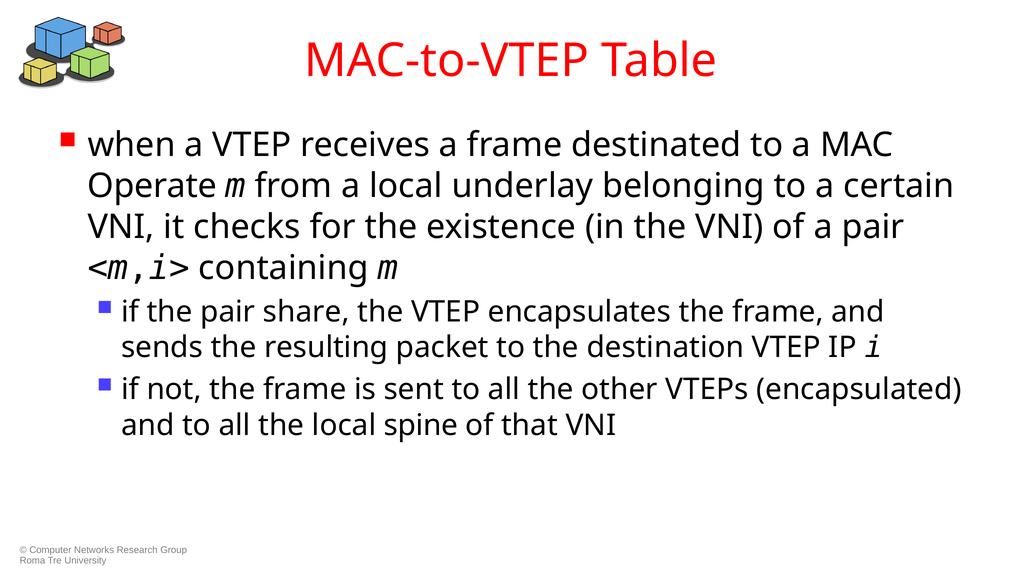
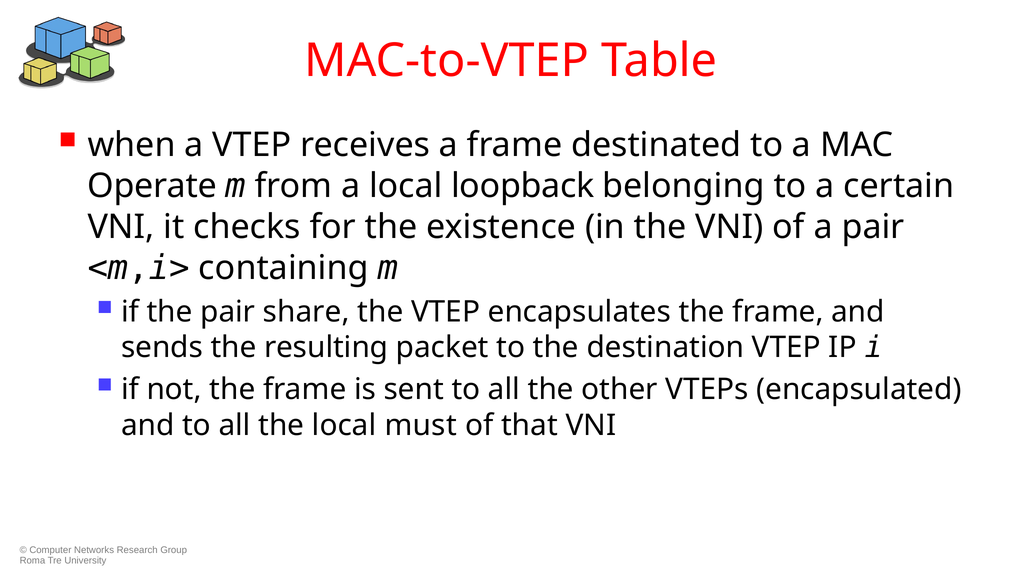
underlay: underlay -> loopback (523, 186)
spine: spine -> must (421, 425)
